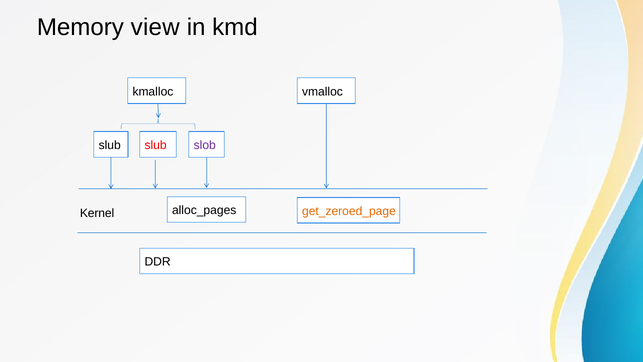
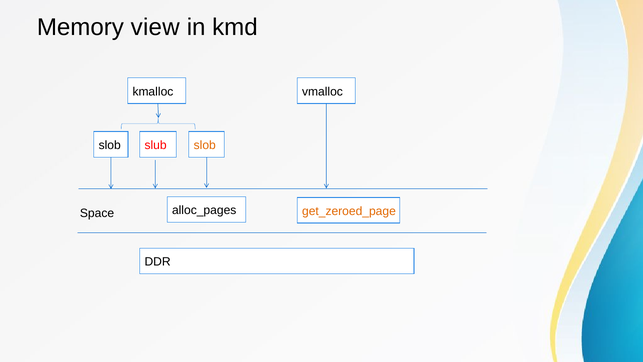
slub: slub -> slob (110, 145)
slob colour: purple -> orange (205, 145)
Kernel: Kernel -> Space (97, 213)
